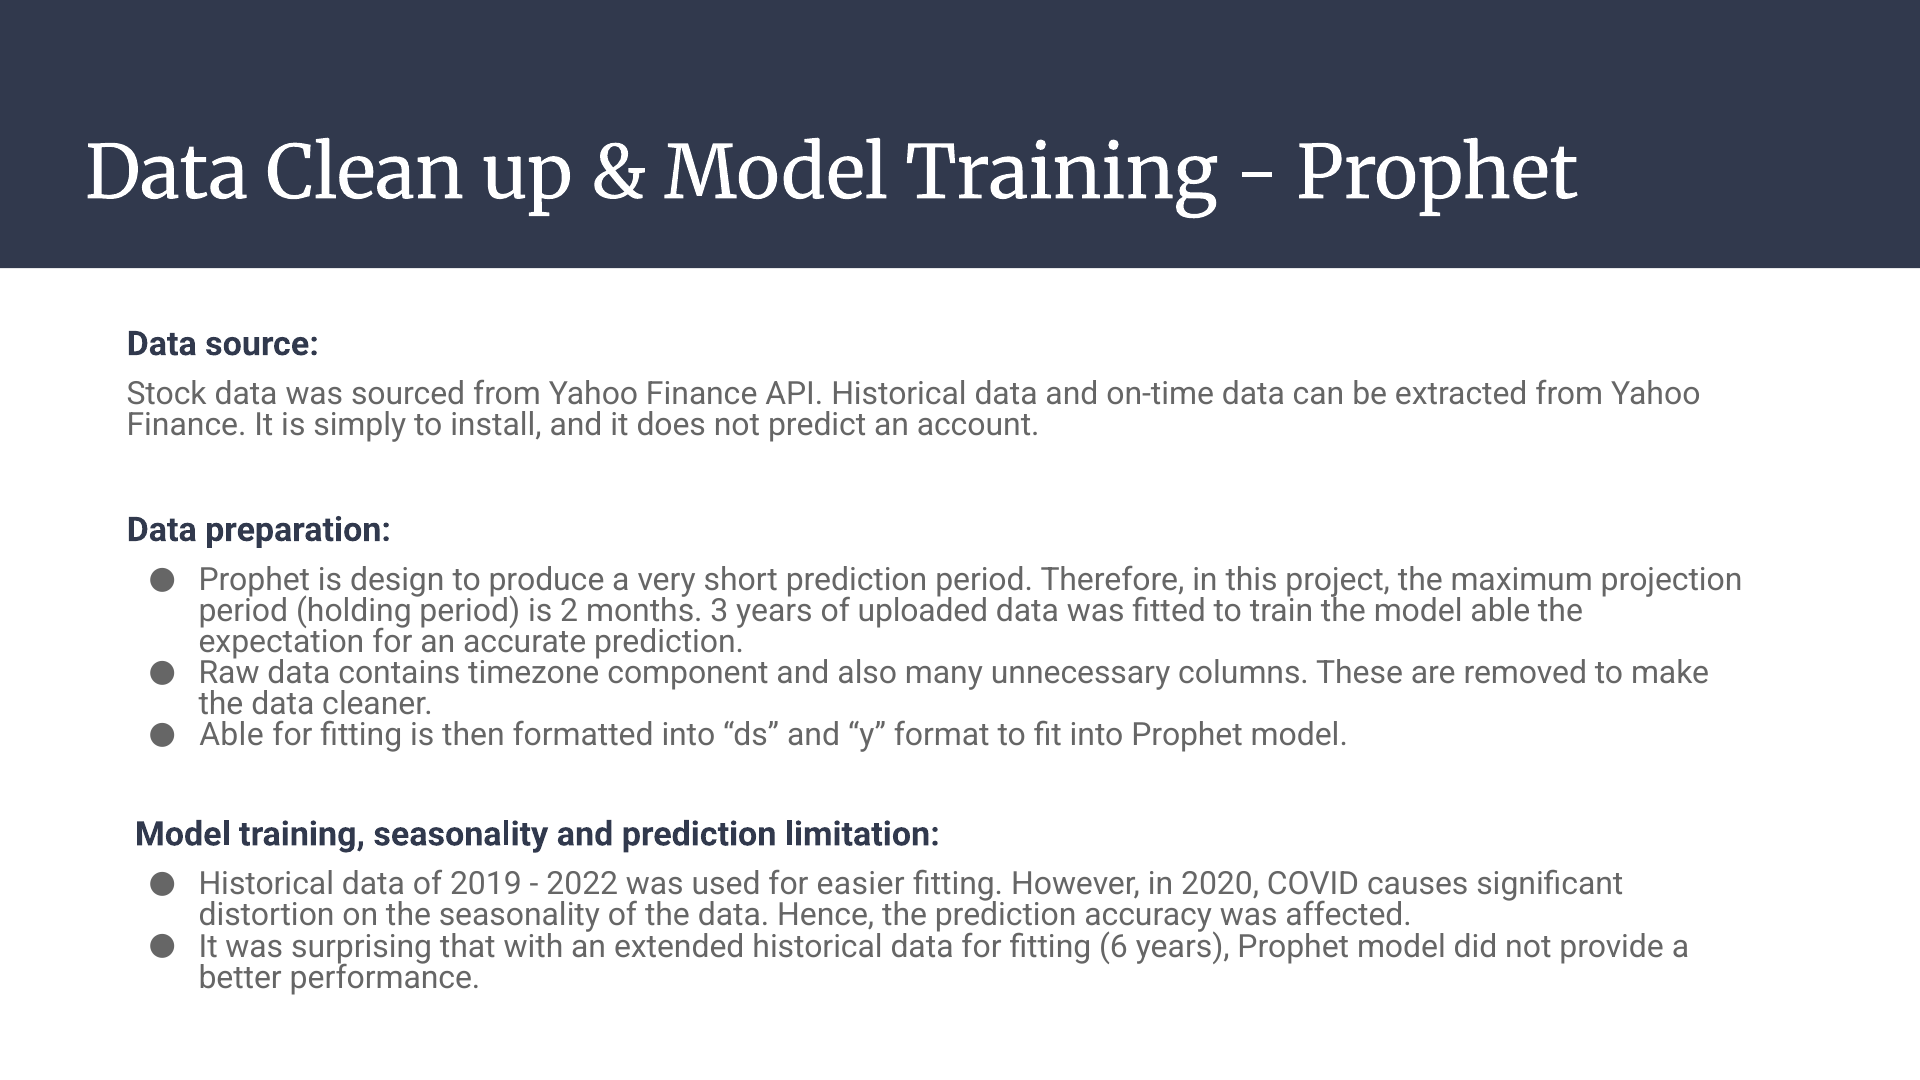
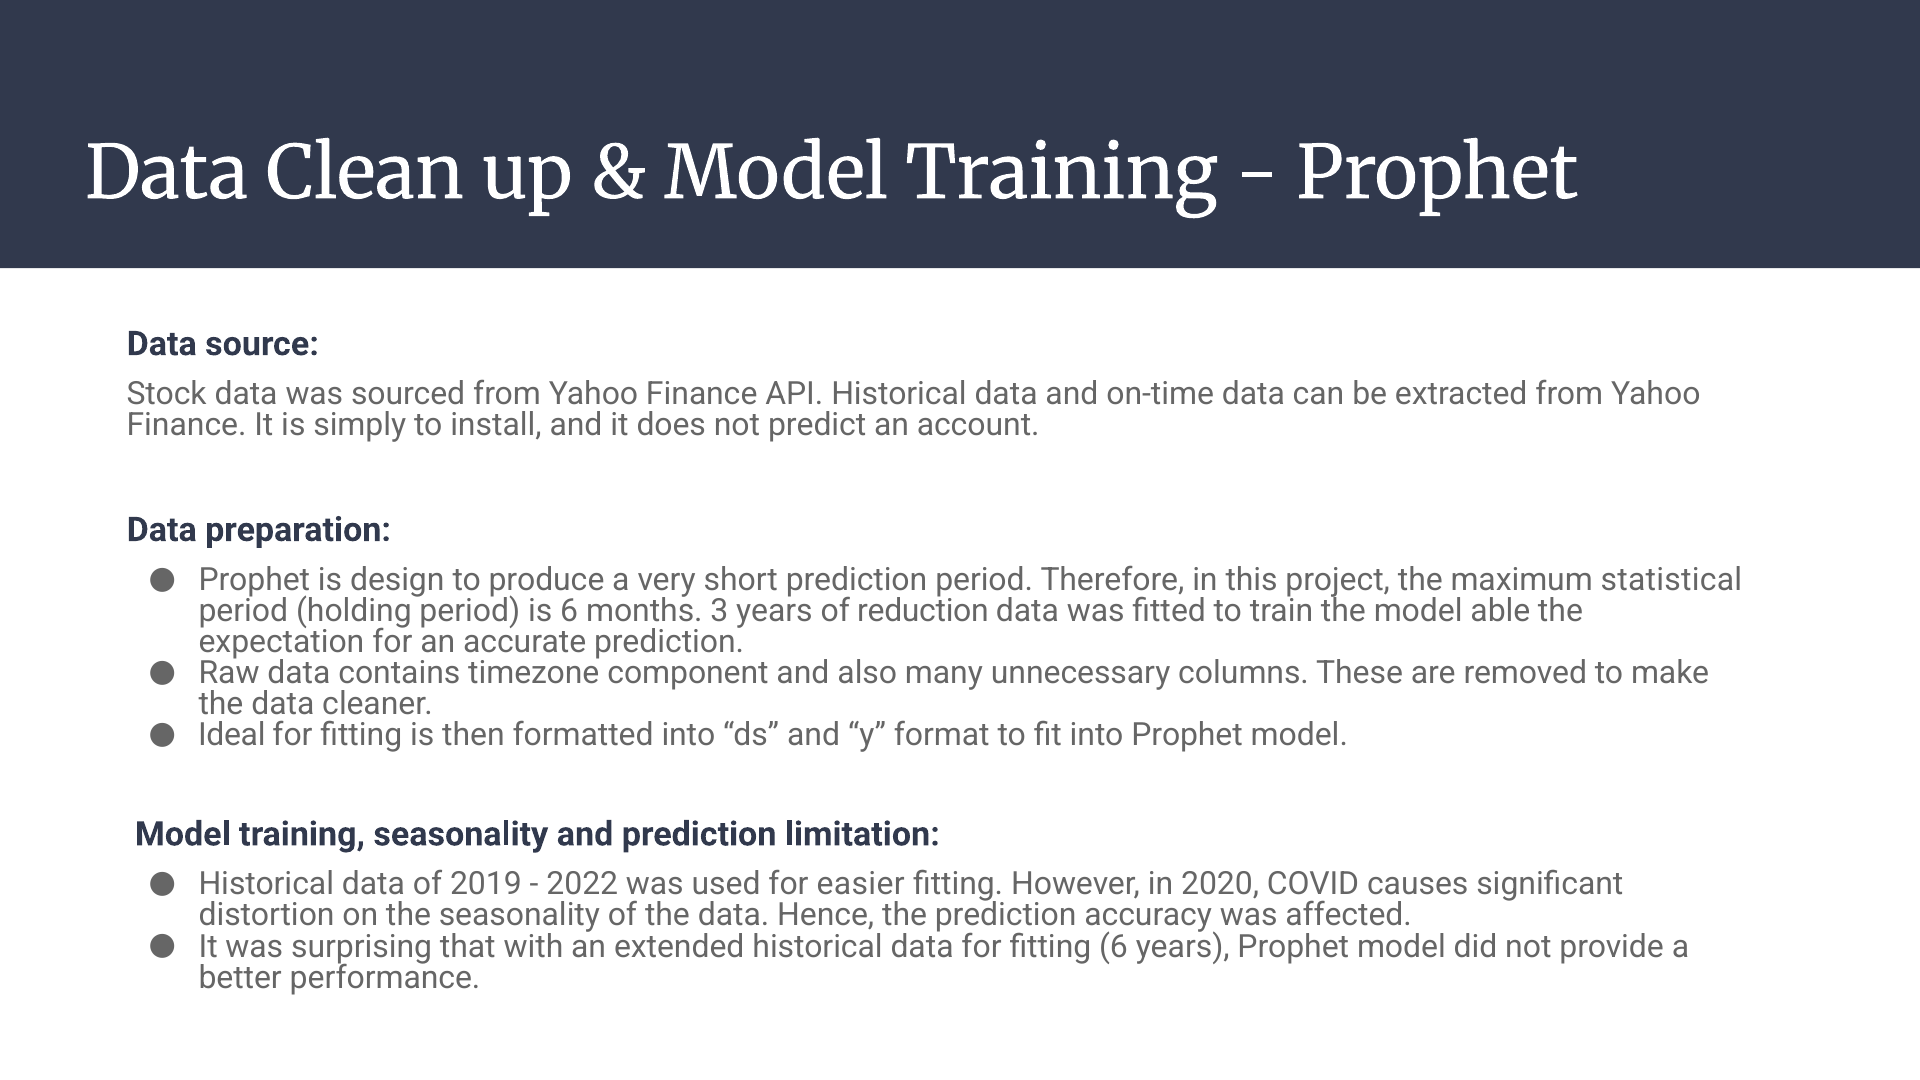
projection: projection -> statistical (1671, 580)
is 2: 2 -> 6 (569, 611)
uploaded: uploaded -> reduction (923, 611)
Able: Able -> Ideal (232, 735)
